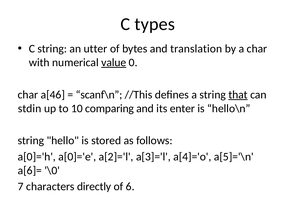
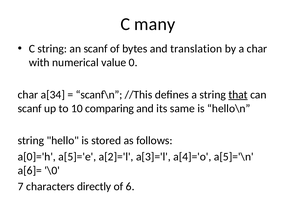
types: types -> many (155, 24)
an utter: utter -> scanf (96, 49)
value underline: present -> none (114, 62)
a[46: a[46 -> a[34 (53, 95)
stdin: stdin -> scanf (30, 108)
enter: enter -> same (182, 108)
a[0]='e: a[0]='e -> a[5]='e (77, 157)
